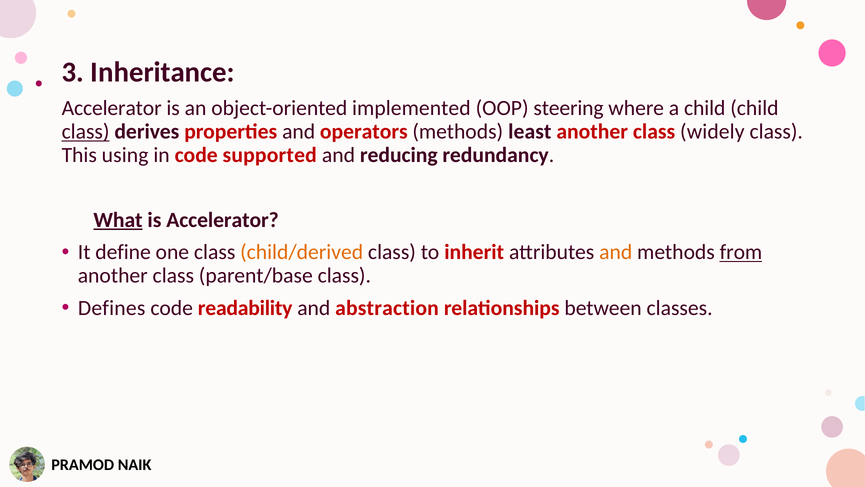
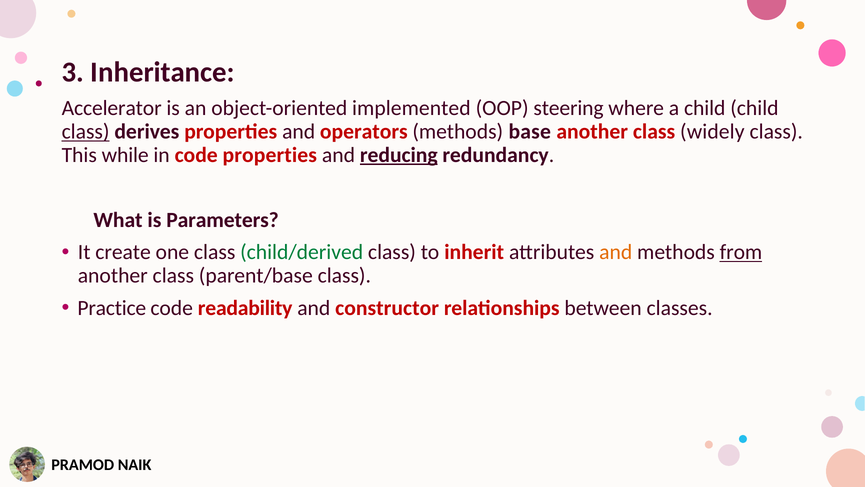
least: least -> base (530, 132)
using: using -> while (125, 155)
code supported: supported -> properties (270, 155)
reducing underline: none -> present (399, 155)
What underline: present -> none (118, 220)
is Accelerator: Accelerator -> Parameters (223, 220)
define: define -> create (123, 252)
child/derived colour: orange -> green (302, 252)
Defines: Defines -> Practice (112, 308)
abstraction: abstraction -> constructor (387, 308)
